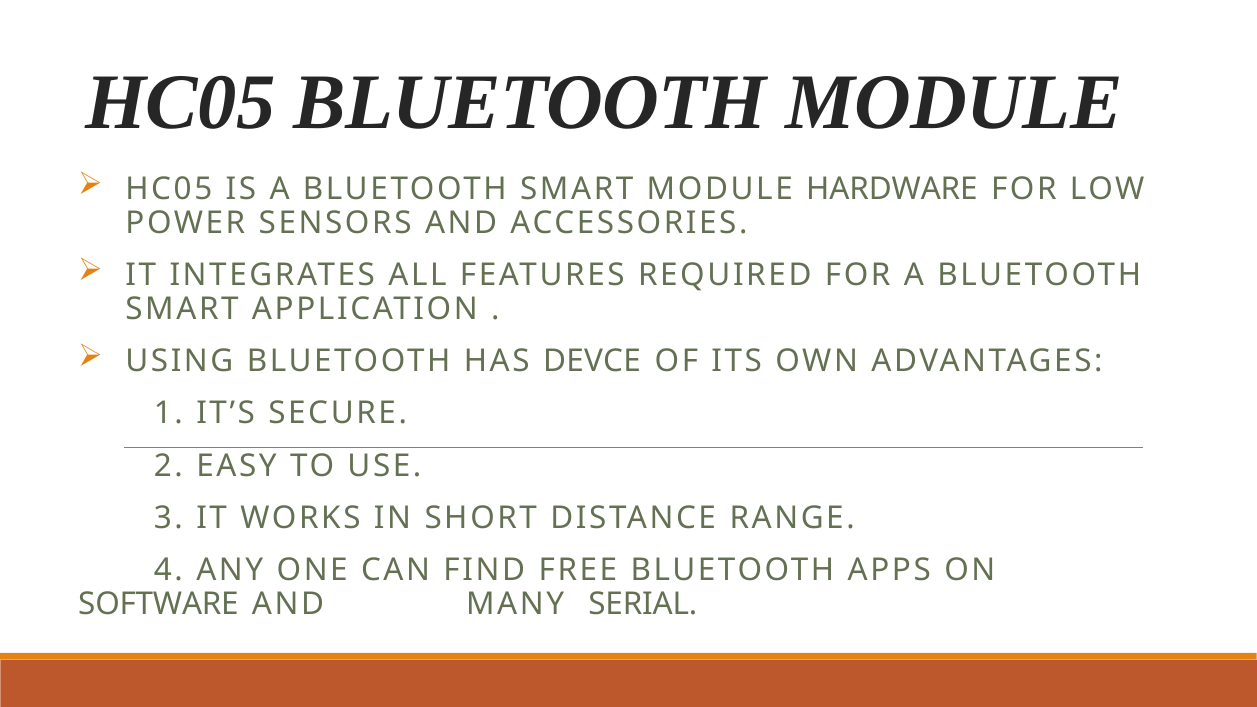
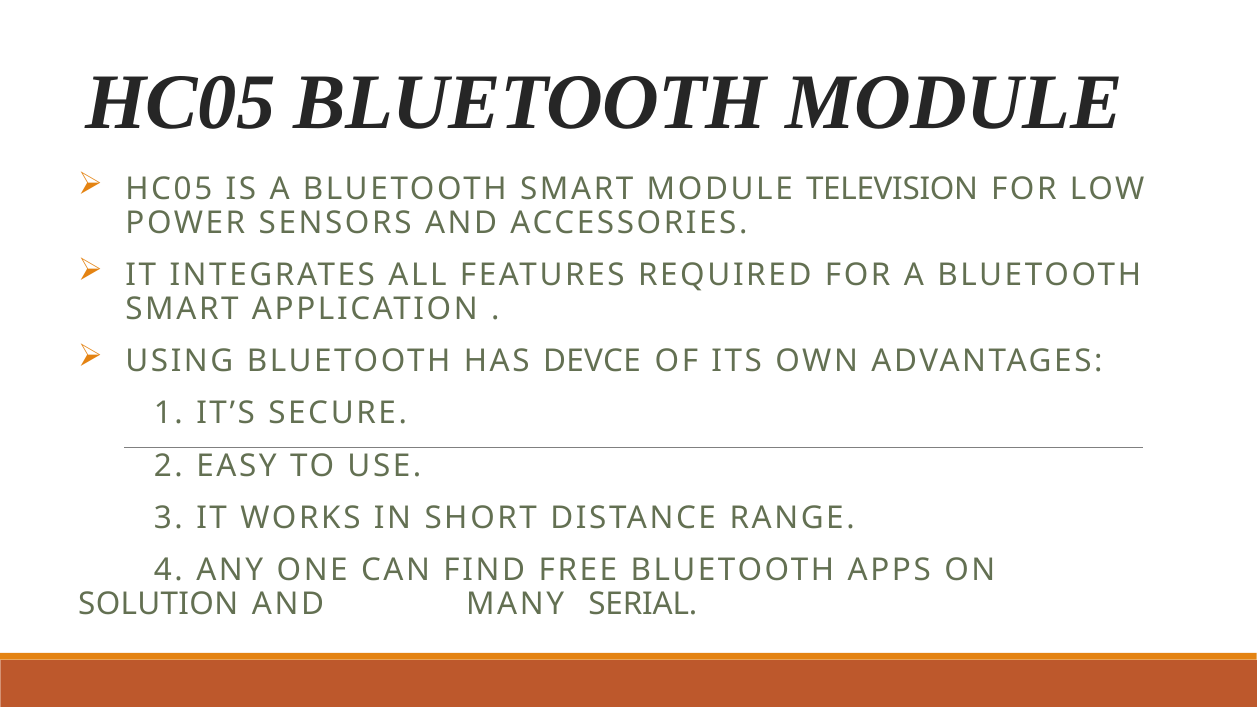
HARDWARE: HARDWARE -> TELEVISION (892, 189)
SOFTWARE: SOFTWARE -> SOLUTION (158, 604)
